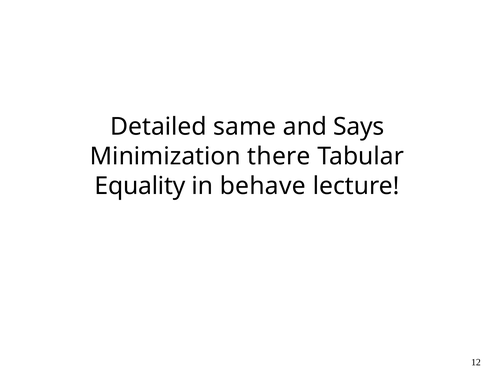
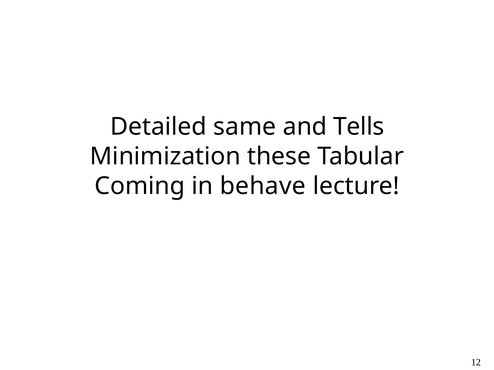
Says: Says -> Tells (359, 127)
there: there -> these (279, 157)
Equality: Equality -> Coming (140, 186)
